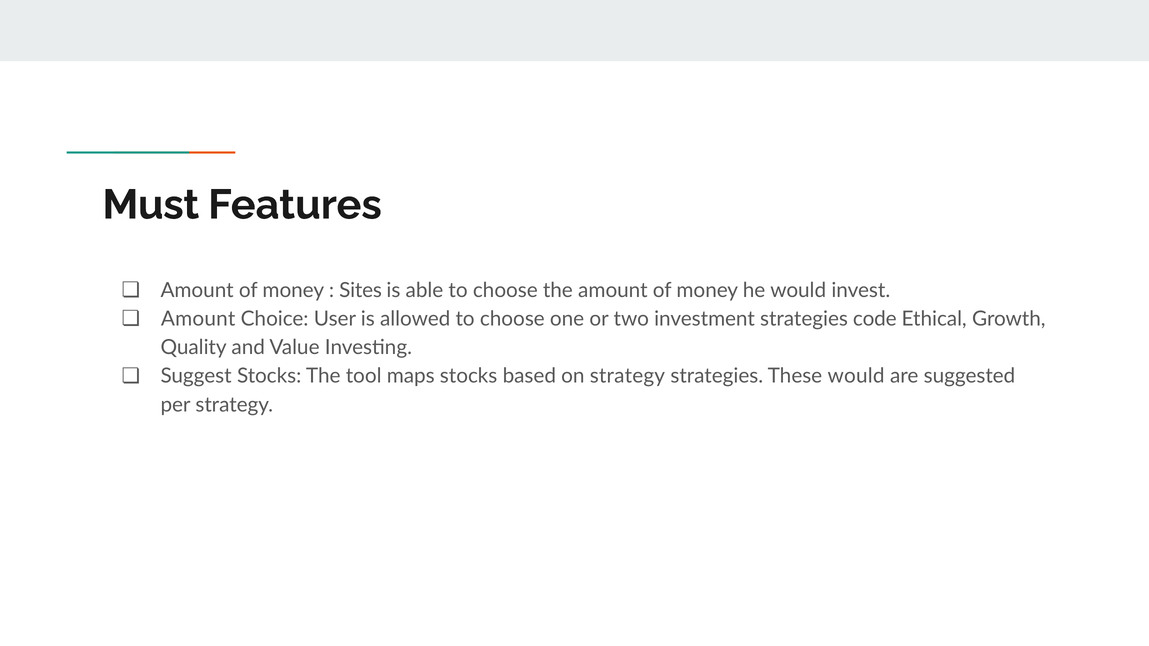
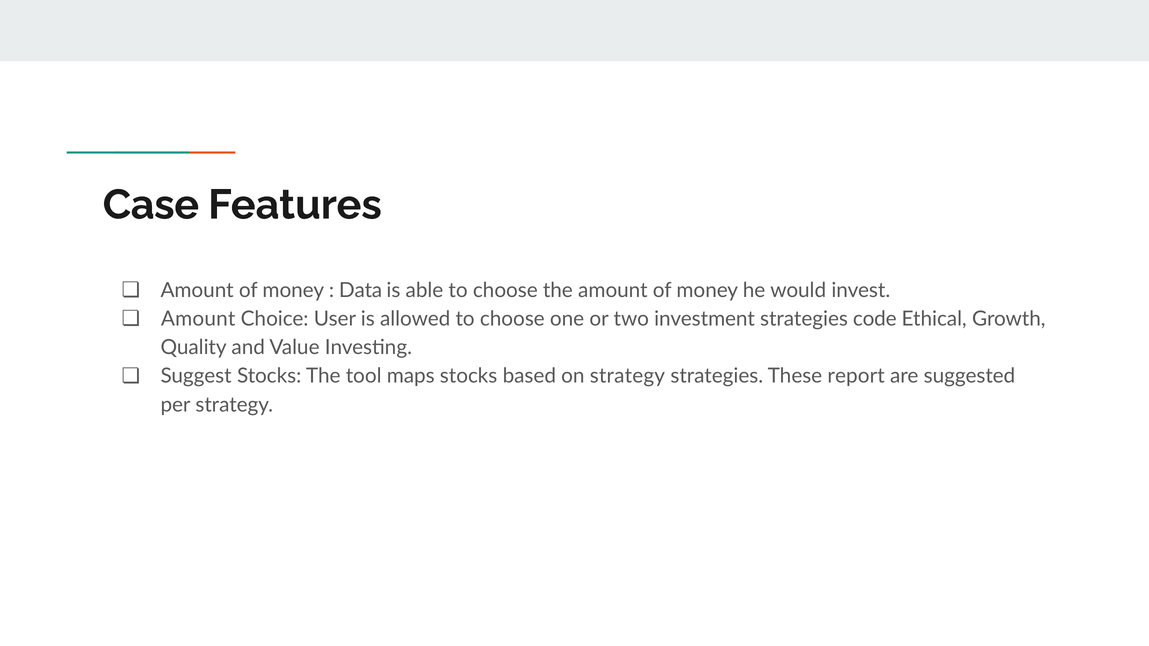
Must: Must -> Case (151, 205)
Sites: Sites -> Data (361, 290)
These would: would -> report (856, 376)
